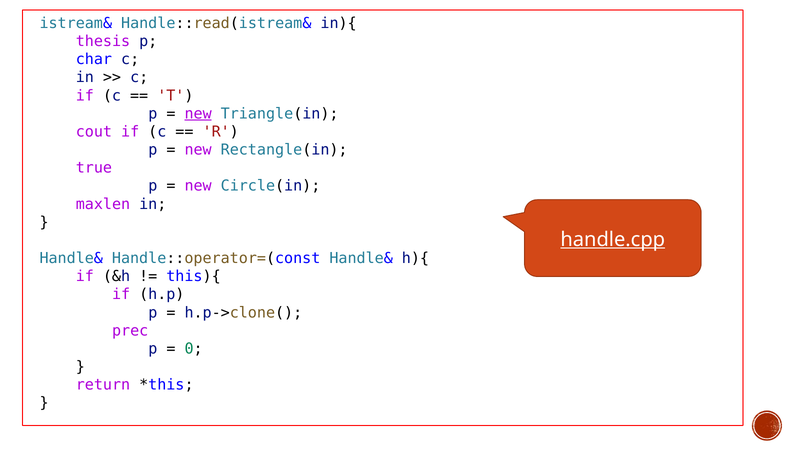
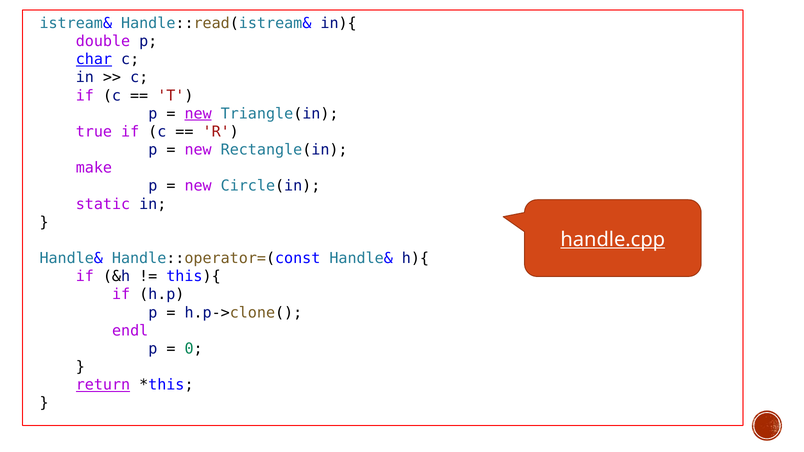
thesis: thesis -> double (103, 41)
char underline: none -> present (94, 59)
cout: cout -> true (94, 132)
true: true -> make (94, 168)
maxlen: maxlen -> static (103, 204)
prec: prec -> endl (130, 331)
return underline: none -> present (103, 385)
